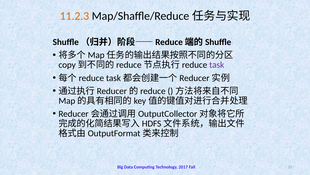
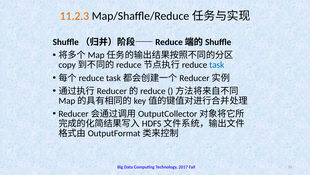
task colour: purple -> blue (217, 65)
